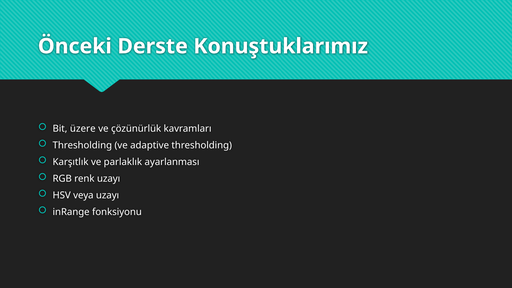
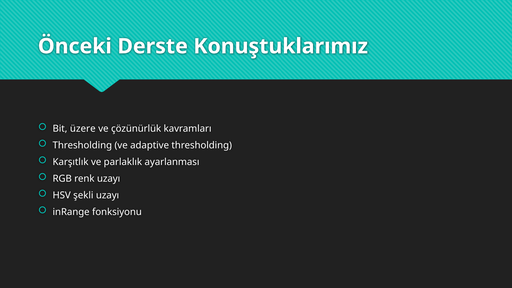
veya: veya -> şekli (83, 195)
